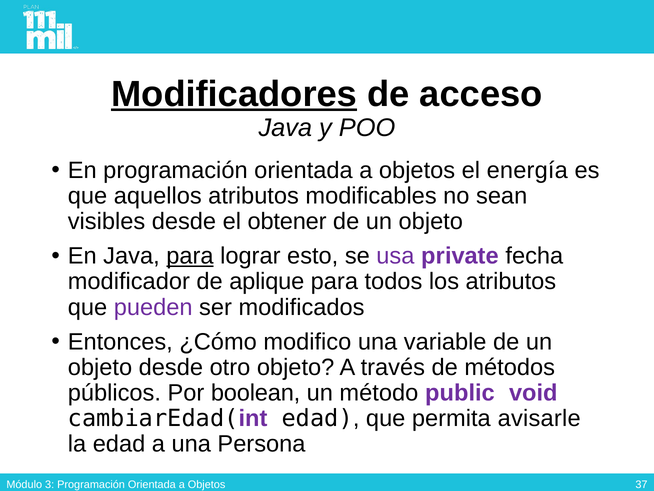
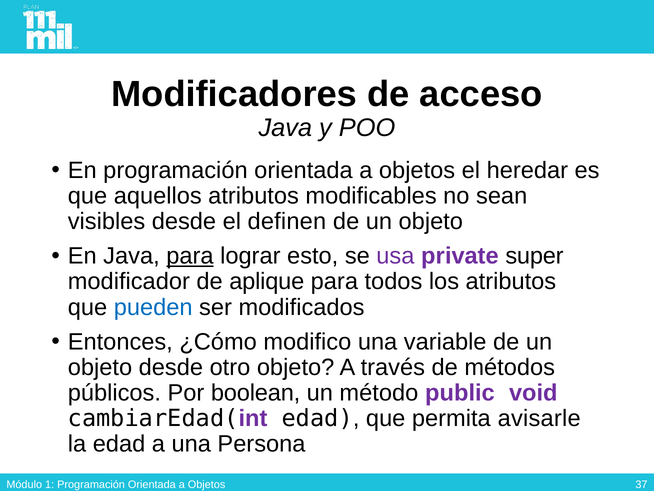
Modificadores underline: present -> none (234, 94)
energía: energía -> heredar (527, 170)
obtener: obtener -> definen (287, 221)
fecha: fecha -> super (534, 256)
pueden colour: purple -> blue (153, 307)
3: 3 -> 1 (50, 484)
